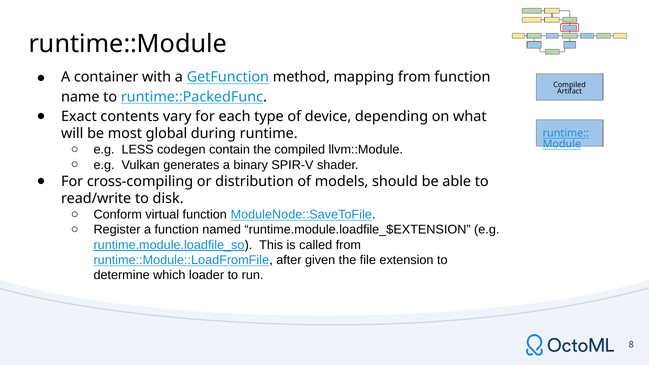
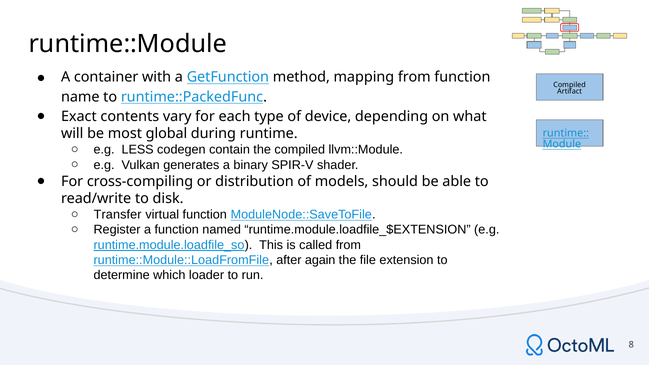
Conform: Conform -> Transfer (118, 215)
given: given -> again (320, 260)
